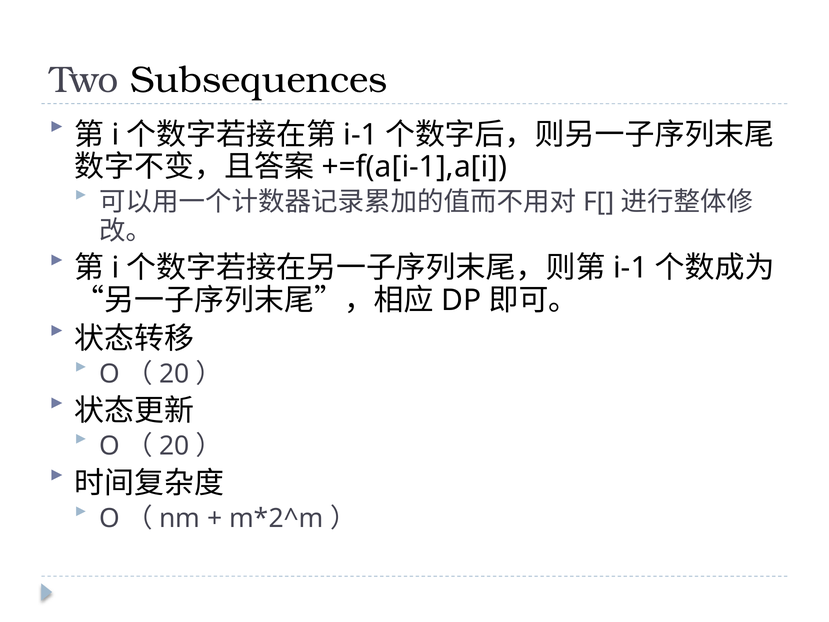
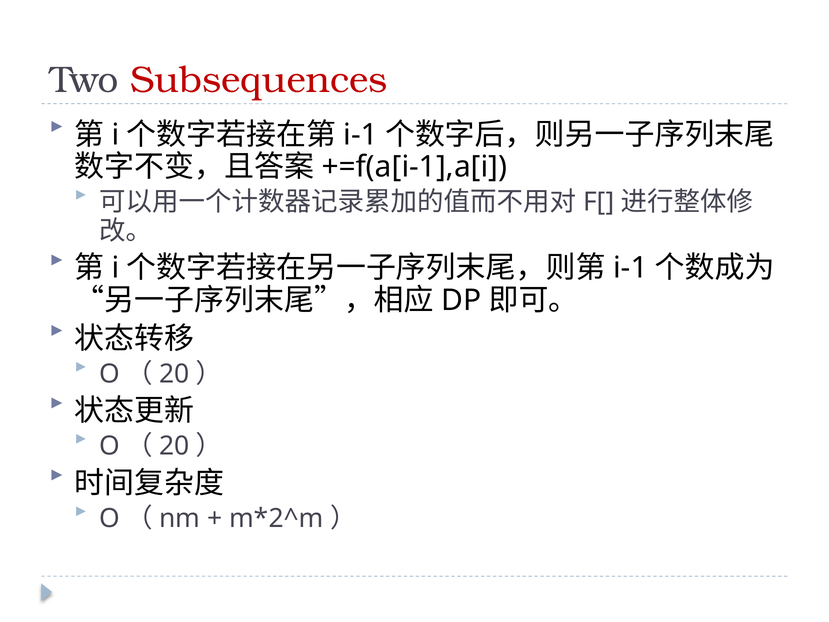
Subsequences colour: black -> red (259, 80)
